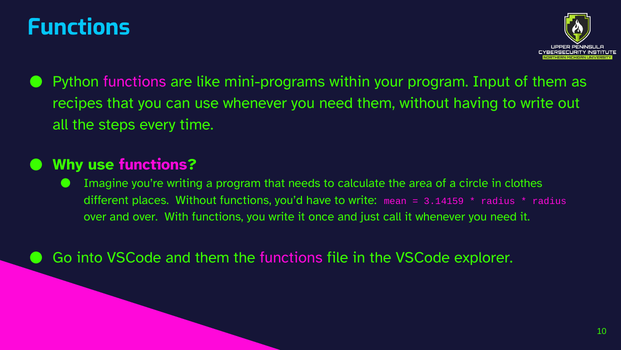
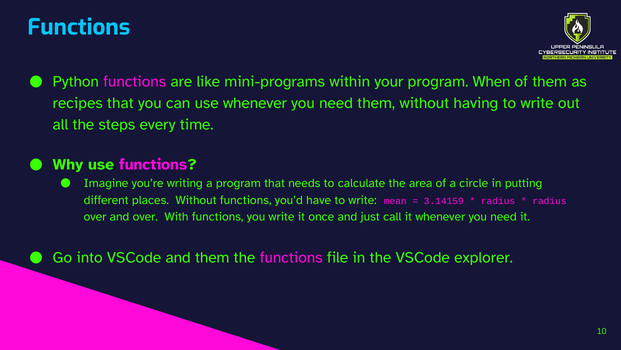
Input: Input -> When (492, 82)
clothes: clothes -> putting (524, 183)
